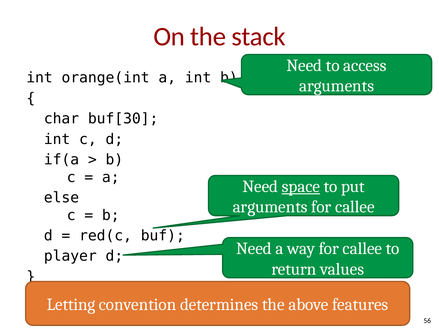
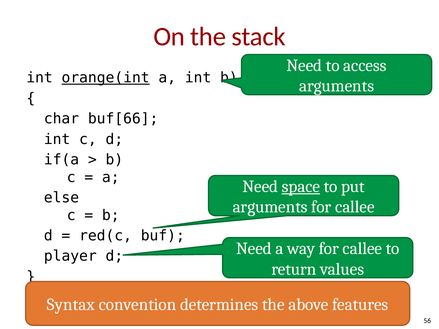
orange(int underline: none -> present (106, 78)
buf[30: buf[30 -> buf[66 (123, 119)
Letting: Letting -> Syntax (71, 305)
